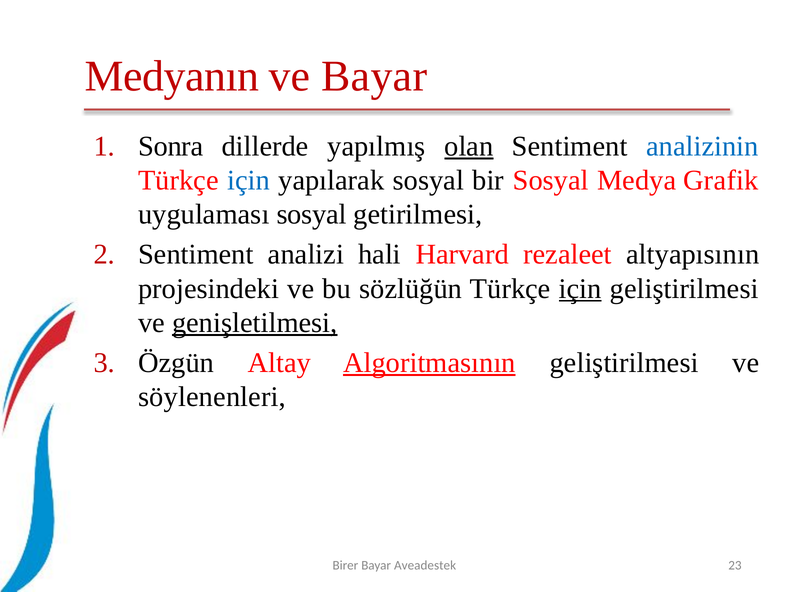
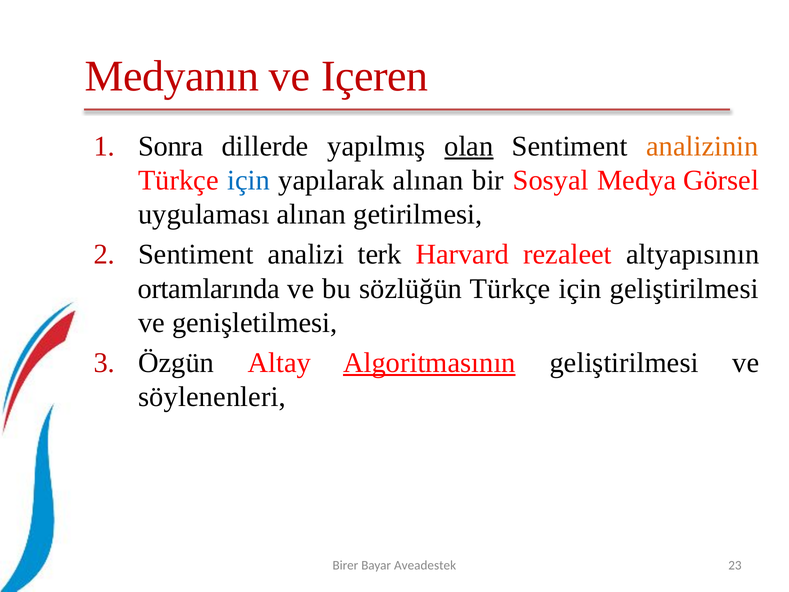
ve Bayar: Bayar -> Içeren (375, 76)
analizinin colour: blue -> orange (702, 146)
yapılarak sosyal: sosyal -> alınan (428, 180)
Grafik: Grafik -> Görsel (721, 180)
uygulaması sosyal: sosyal -> alınan (311, 214)
hali: hali -> terk (380, 254)
projesindeki: projesindeki -> ortamlarında (209, 288)
için underline: present -> none (580, 288)
genişletilmesi underline: present -> none (255, 323)
